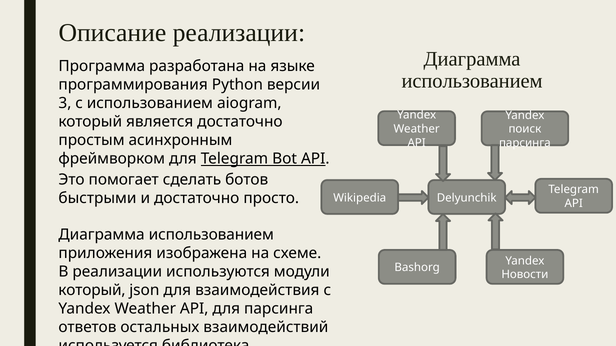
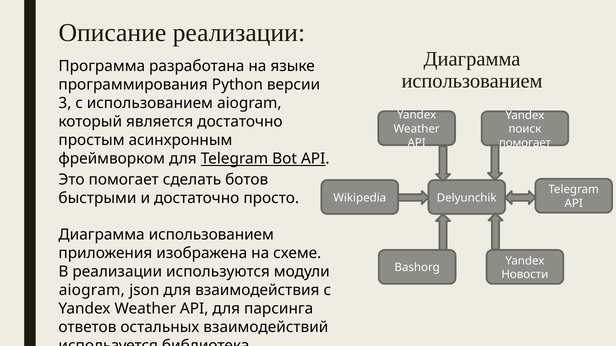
парсинга: парсинга -> помогает (525, 143)
который: который -> aiogram (92, 291)
